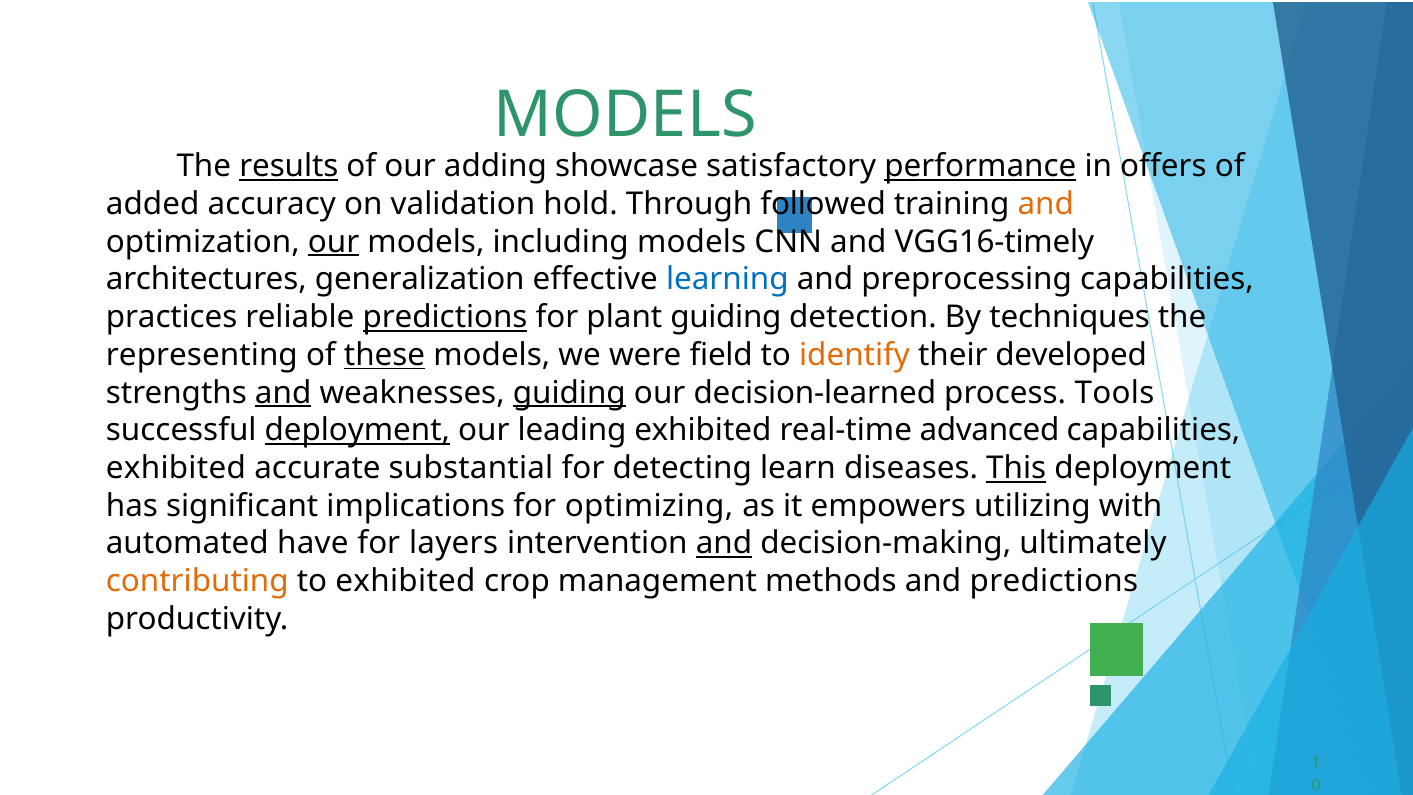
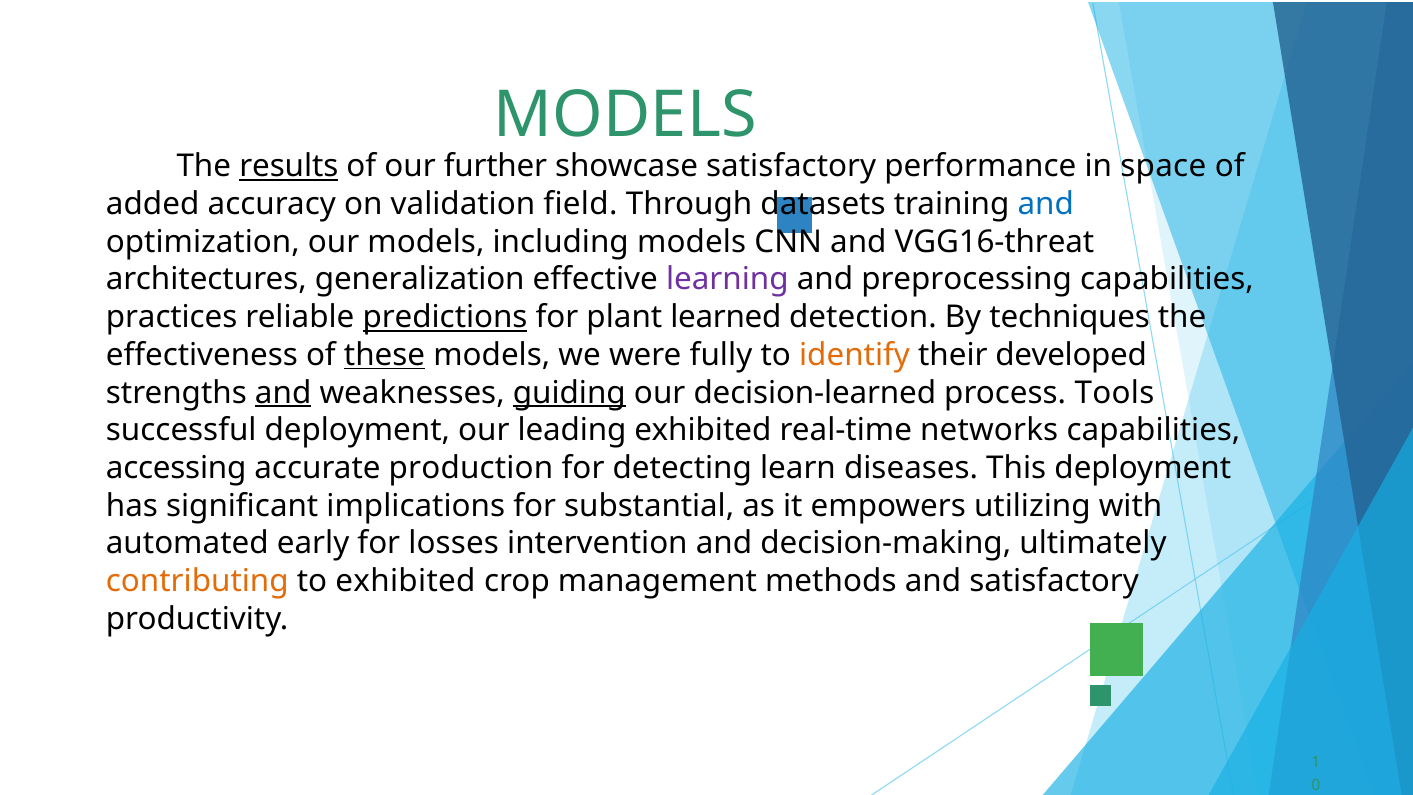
adding: adding -> further (495, 166)
performance underline: present -> none (980, 166)
offers: offers -> space (1163, 166)
hold: hold -> field (580, 204)
followed: followed -> datasets (823, 204)
and colour: orange -> blue (1046, 204)
our underline: present -> none (334, 242)
VGG16-timely: VGG16-timely -> VGG16-threat (994, 242)
learning colour: blue -> purple (727, 280)
plant guiding: guiding -> learned (726, 317)
representing: representing -> effectiveness (202, 355)
field: field -> fully (721, 355)
deployment underline: present -> none (357, 430)
advanced: advanced -> networks (989, 430)
exhibited: exhibited -> accessing (176, 468)
substantial: substantial -> production (471, 468)
This underline: present -> none (1016, 468)
optimizing: optimizing -> substantial (649, 506)
have: have -> early (313, 543)
layers: layers -> losses (454, 543)
and underline: present -> none (724, 543)
and predictions: predictions -> satisfactory (1054, 581)
